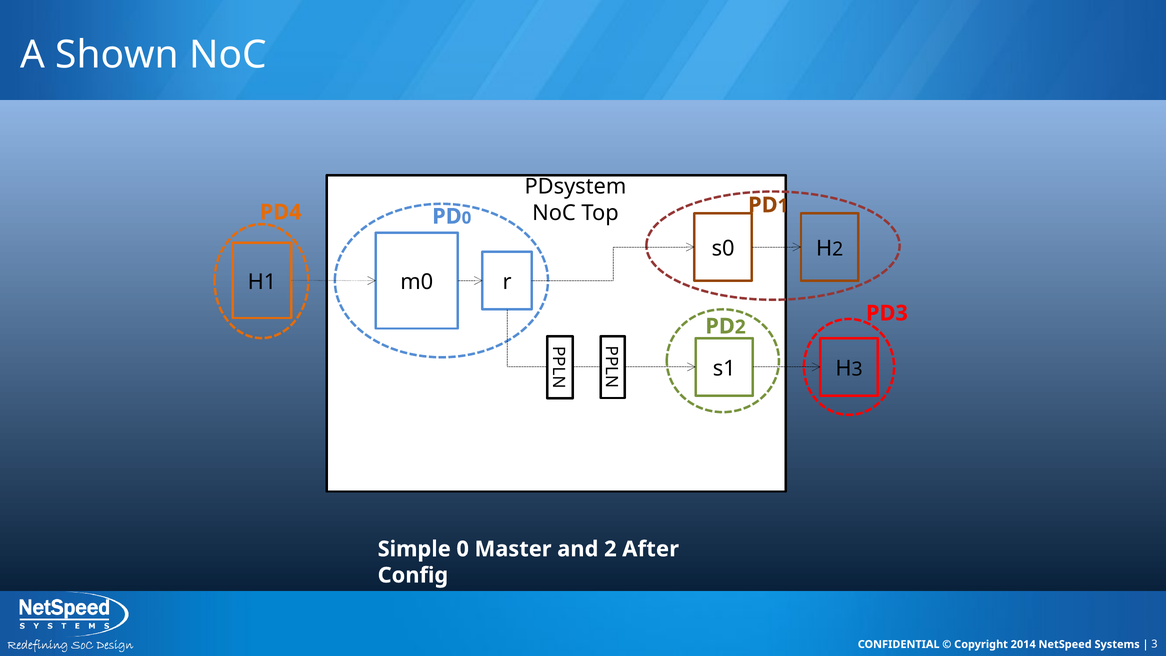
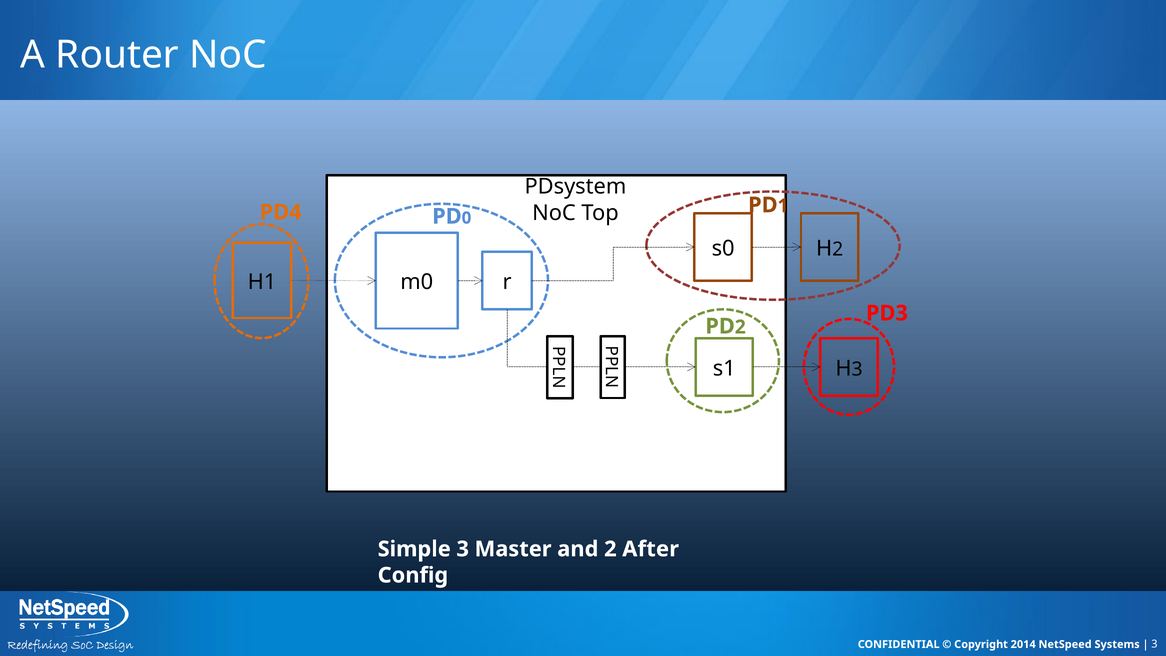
Shown: Shown -> Router (117, 55)
Simple 0: 0 -> 3 (463, 549)
